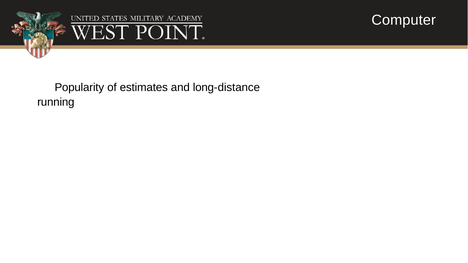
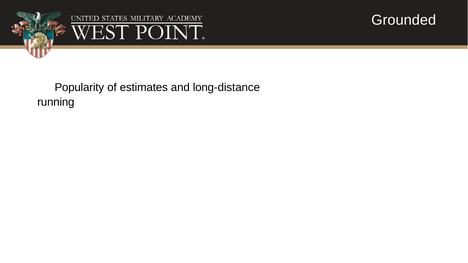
Computer: Computer -> Grounded (404, 20)
